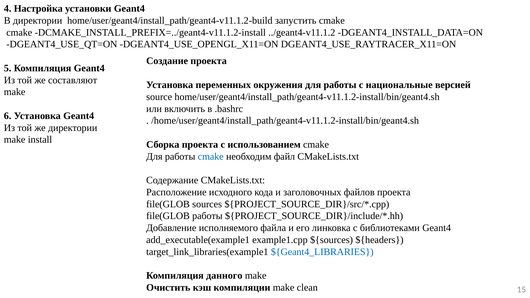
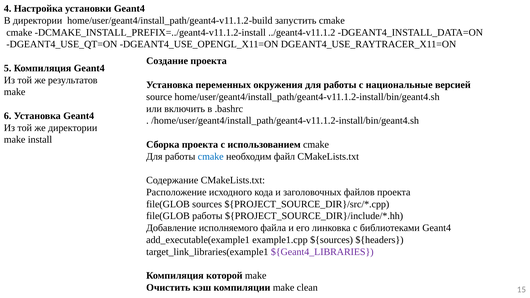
составляют: составляют -> результатов (73, 80)
${Geant4_LIBRARIES colour: blue -> purple (322, 252)
данного: данного -> которой (224, 276)
